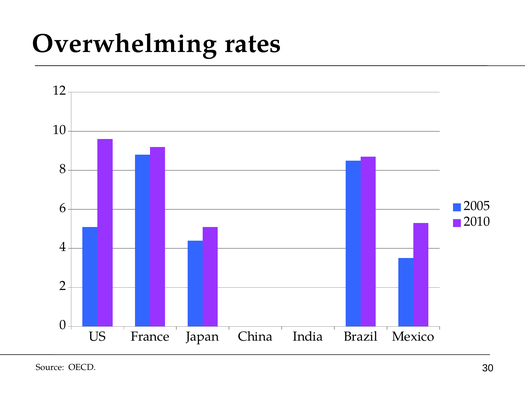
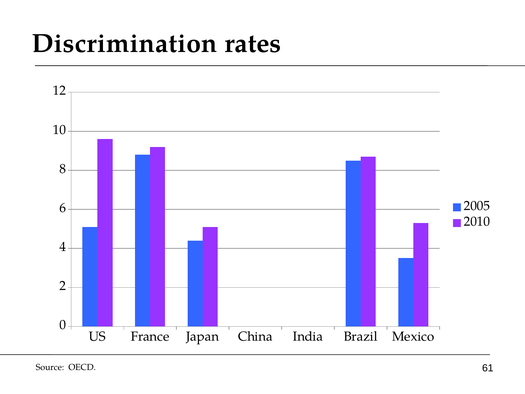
Overwhelming: Overwhelming -> Discrimination (125, 43)
30: 30 -> 61 (488, 368)
